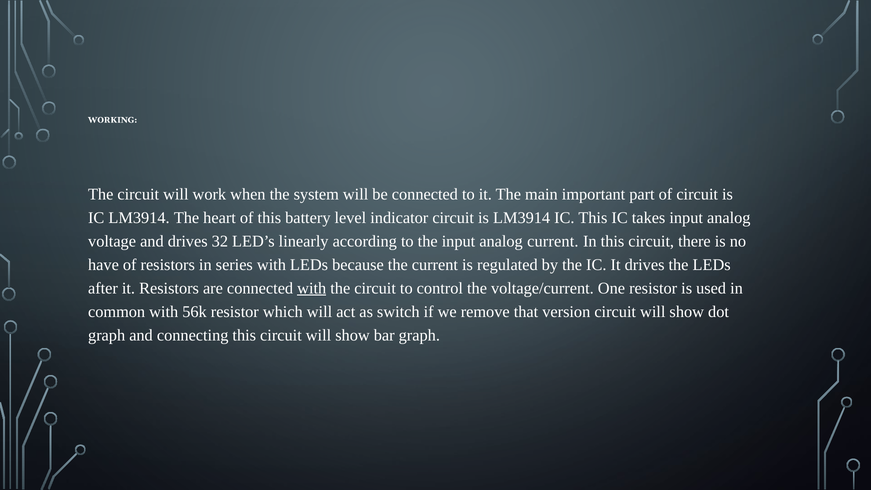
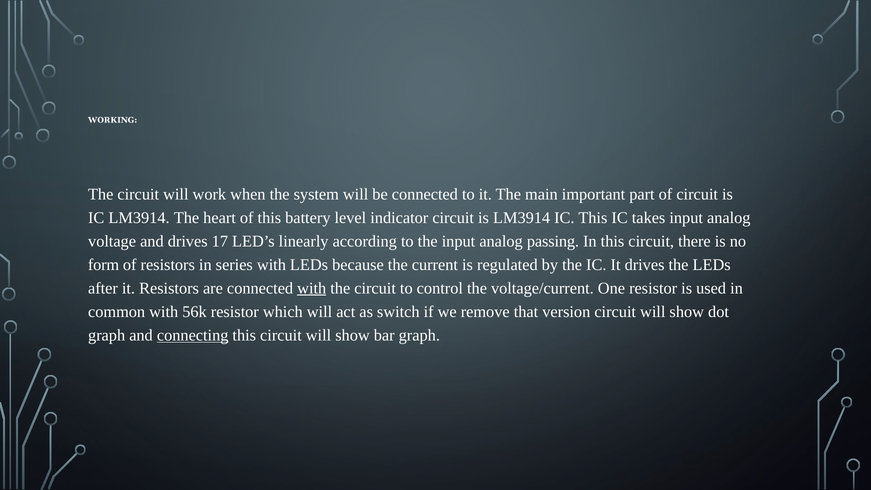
32: 32 -> 17 (220, 241)
analog current: current -> passing (553, 241)
have: have -> form (104, 265)
connecting underline: none -> present (193, 335)
